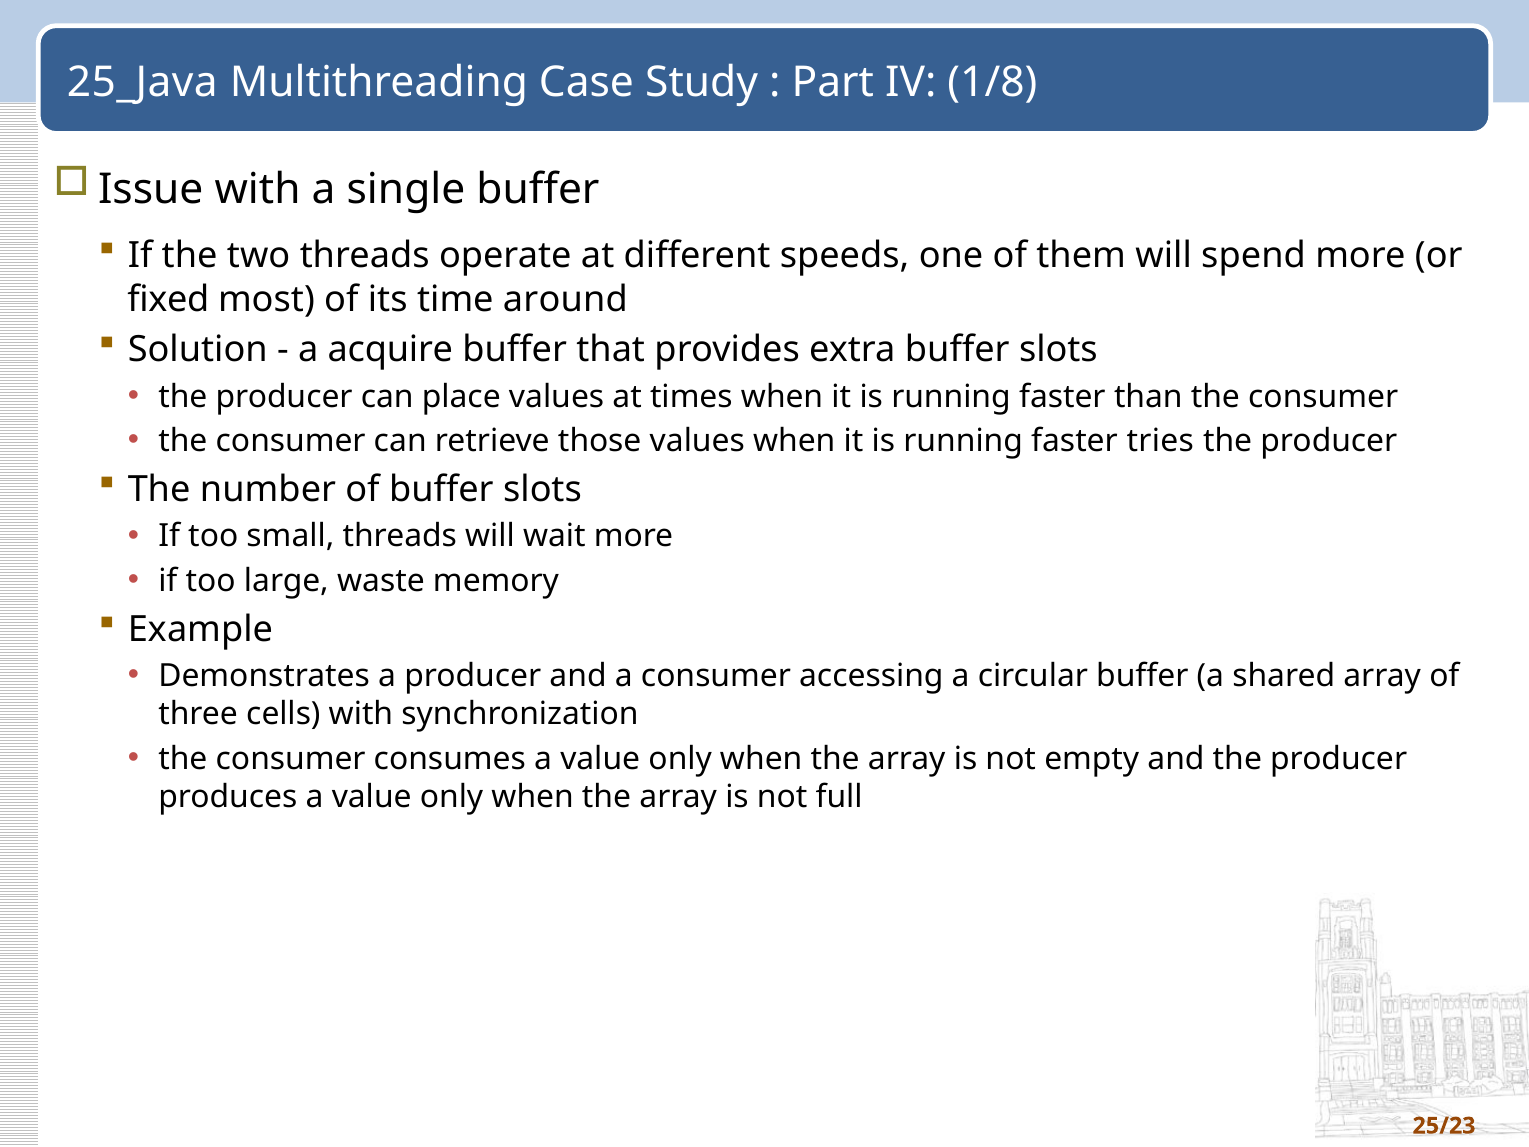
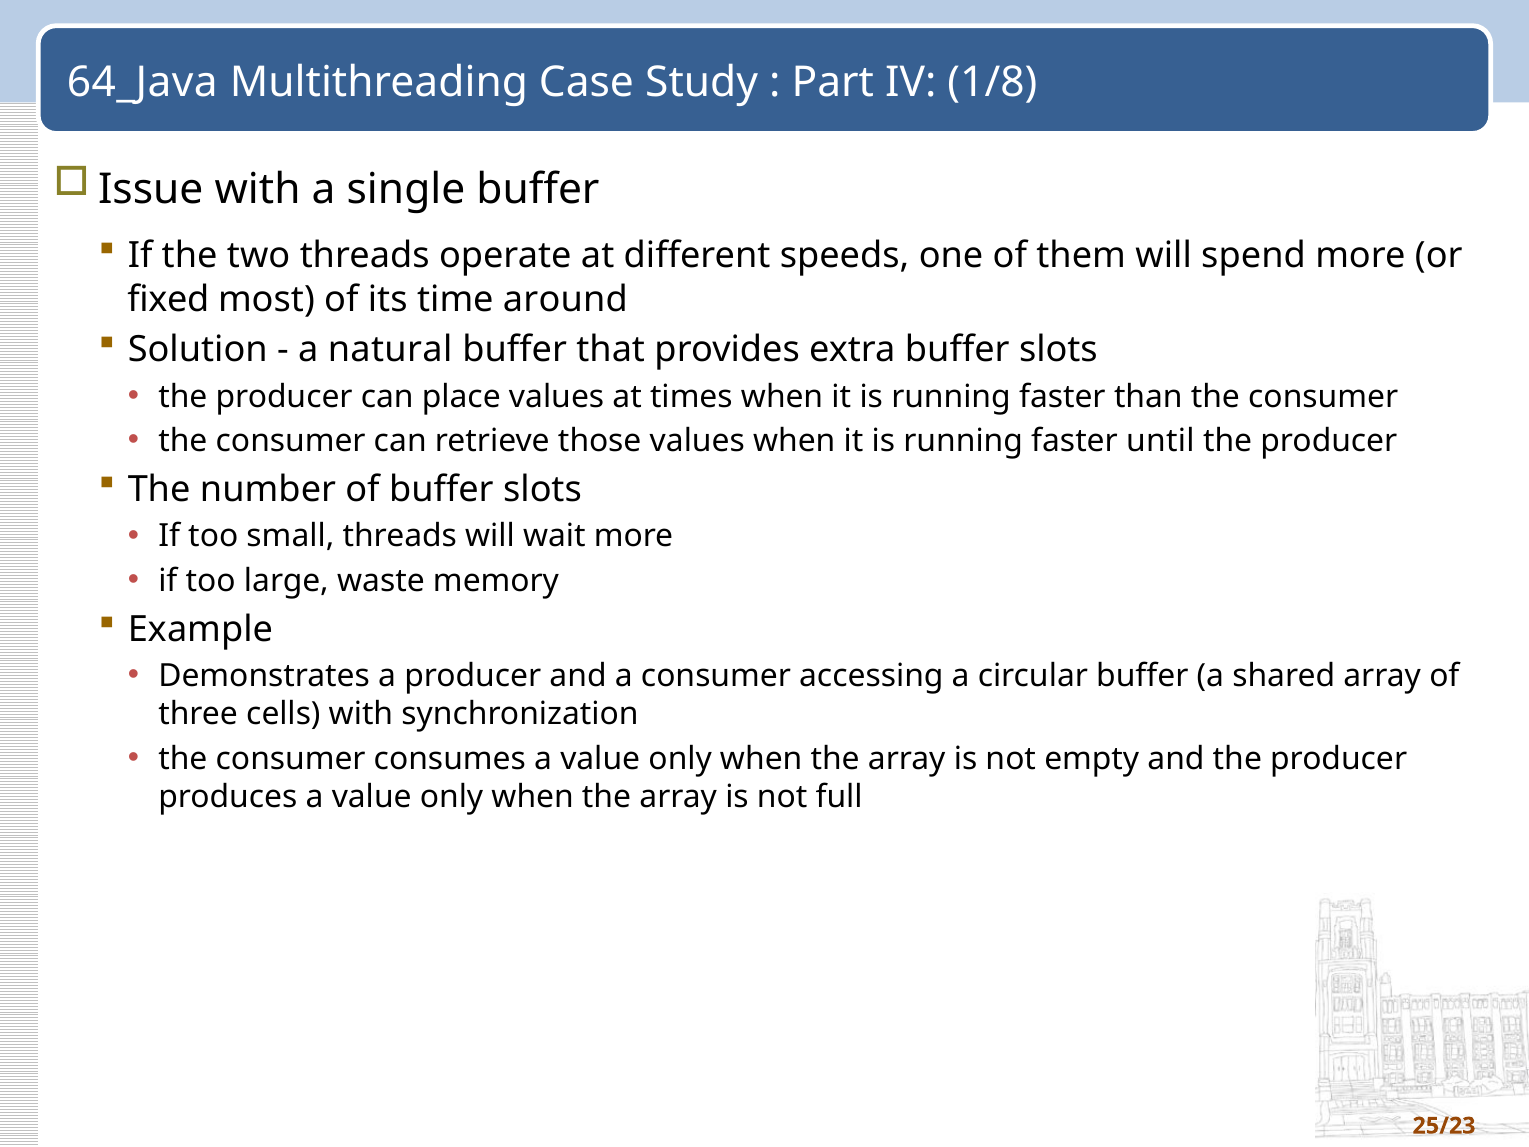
25_Java: 25_Java -> 64_Java (142, 82)
acquire: acquire -> natural (390, 350)
tries: tries -> until (1160, 441)
